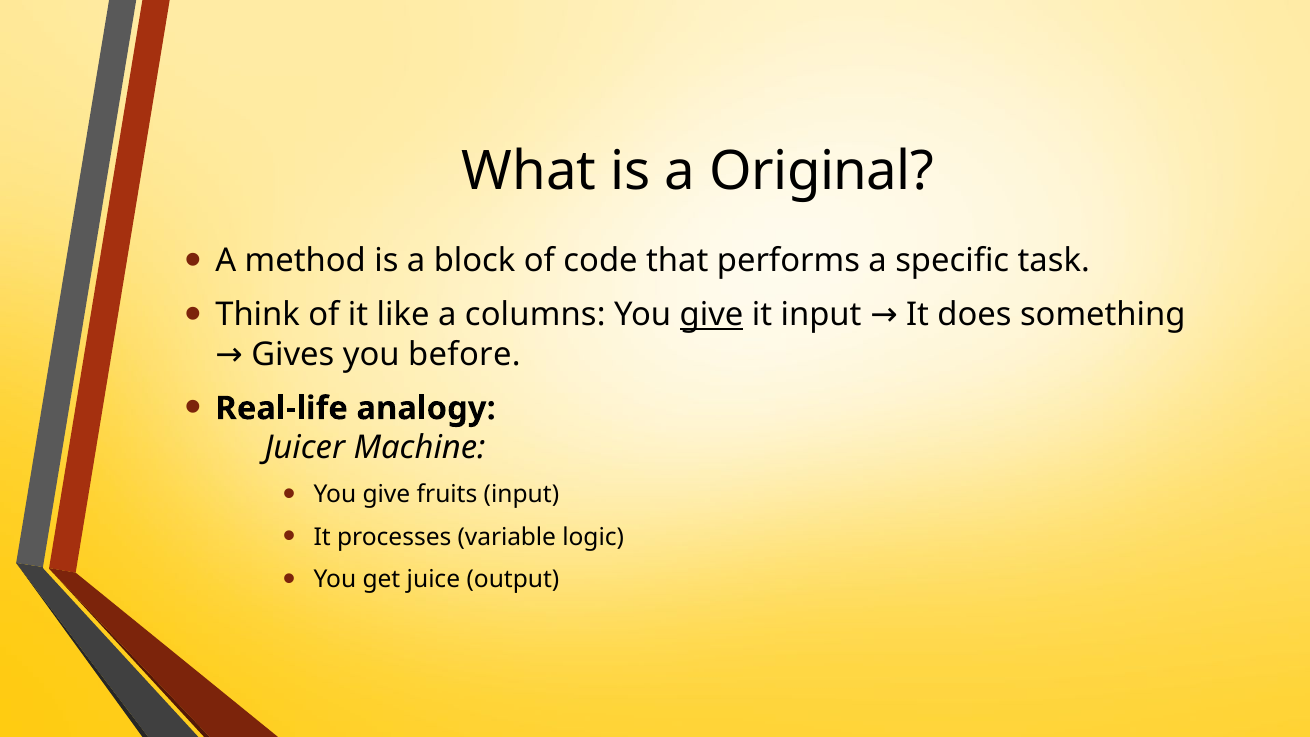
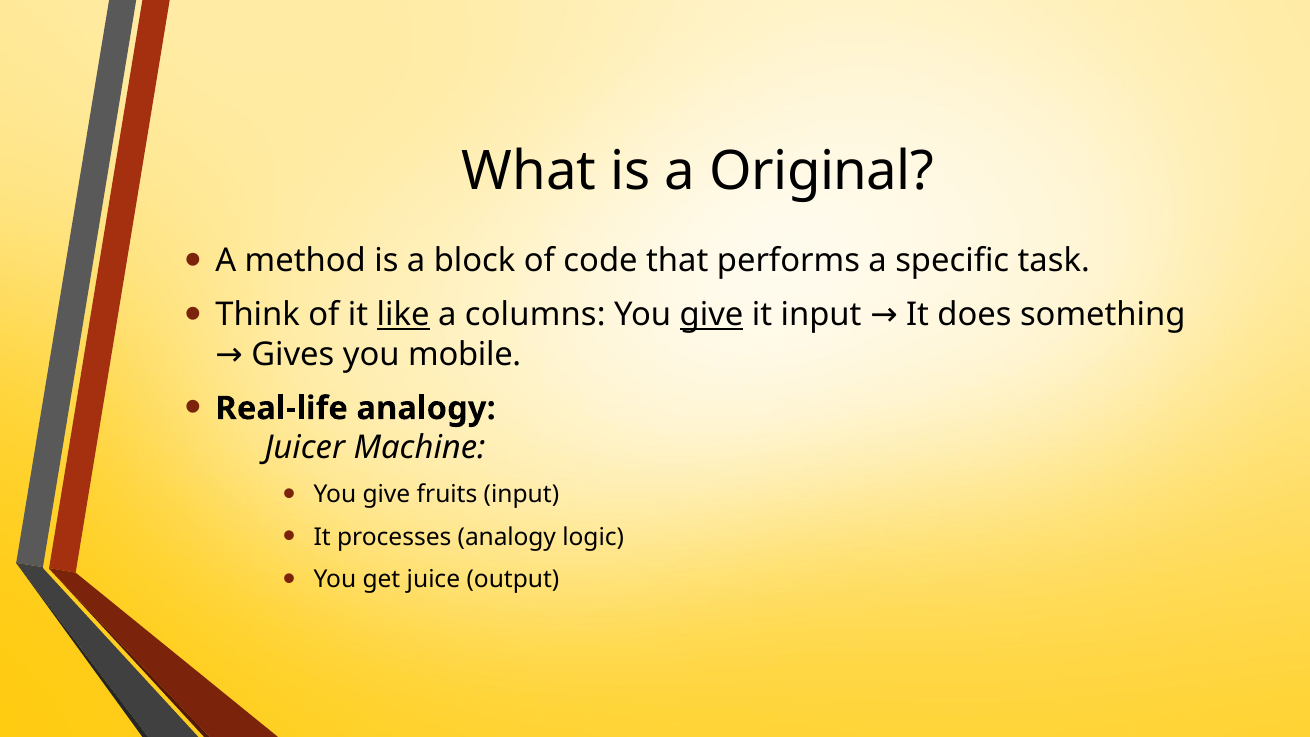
like underline: none -> present (403, 315)
before: before -> mobile (465, 354)
processes variable: variable -> analogy (507, 537)
